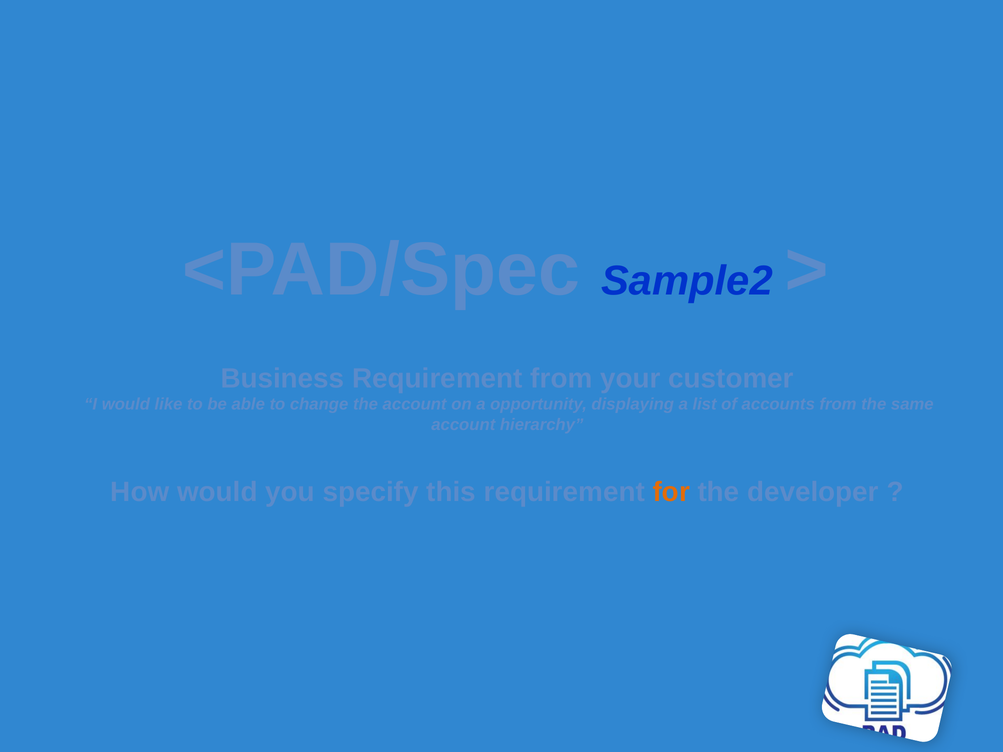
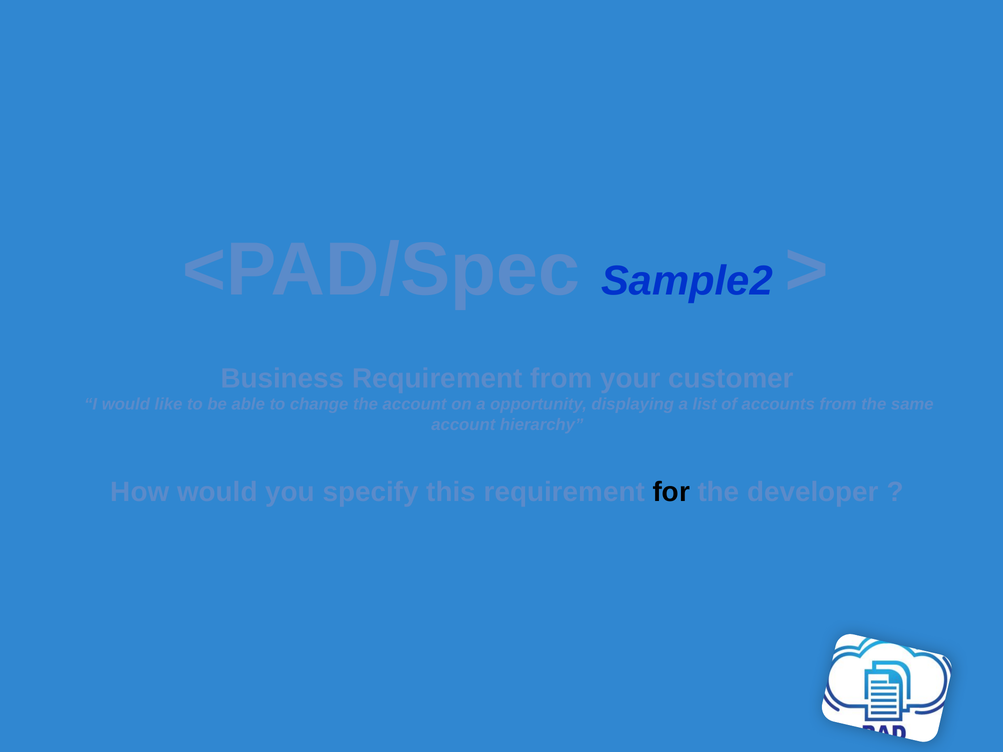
for colour: orange -> black (671, 492)
